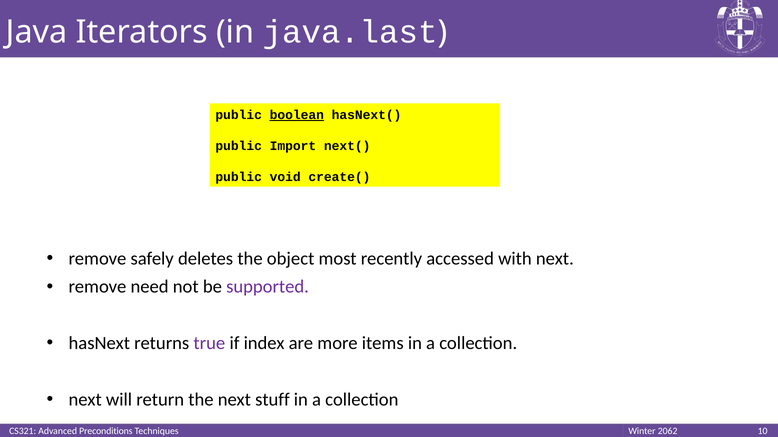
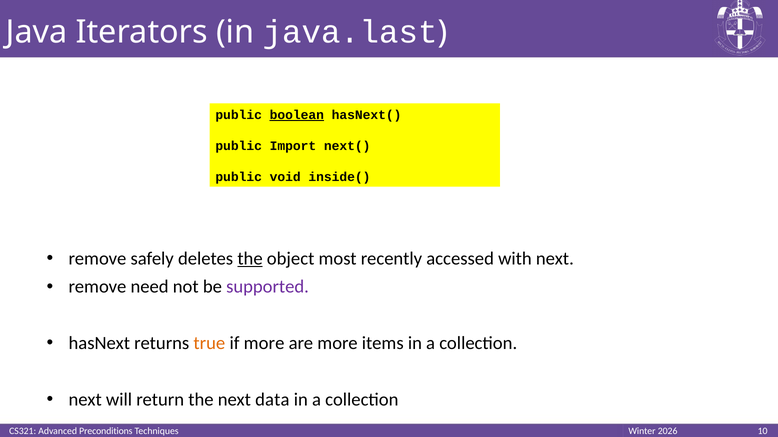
create(: create( -> inside( (339, 177)
the underline: none -> present (250, 259)
true colour: purple -> orange (209, 344)
if index: index -> more (264, 344)
stuff: stuff -> data (272, 400)
2062: 2062 -> 2026 (668, 432)
